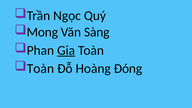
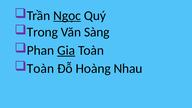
Ngọc underline: none -> present (67, 16)
Mong: Mong -> Trong (42, 32)
Đóng: Đóng -> Nhau (128, 68)
